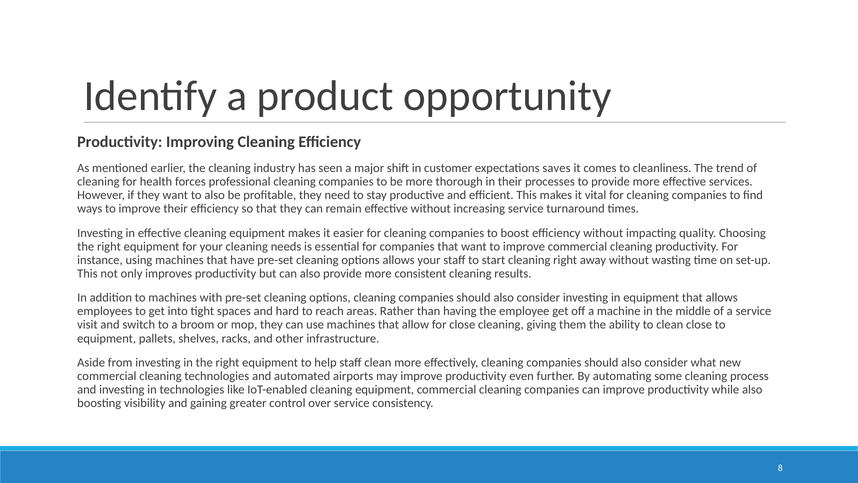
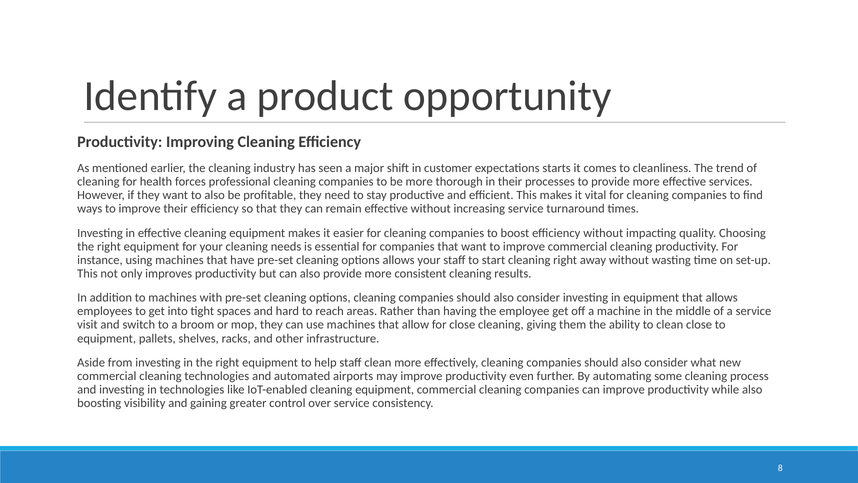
saves: saves -> starts (557, 168)
